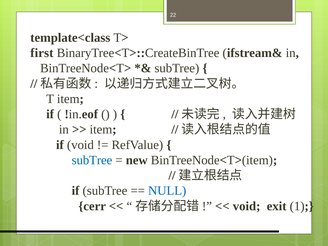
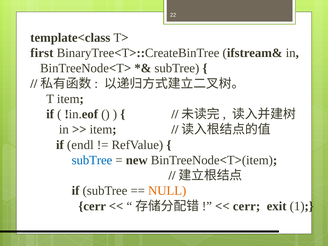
if void: void -> endl (80, 145)
NULL colour: blue -> orange (167, 191)
void: void -> cerr (247, 206)
